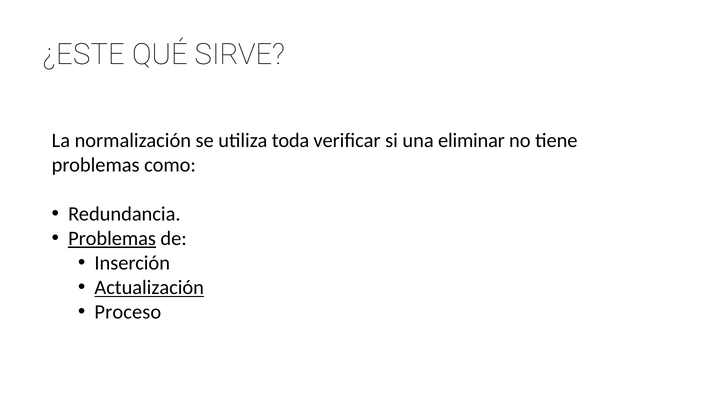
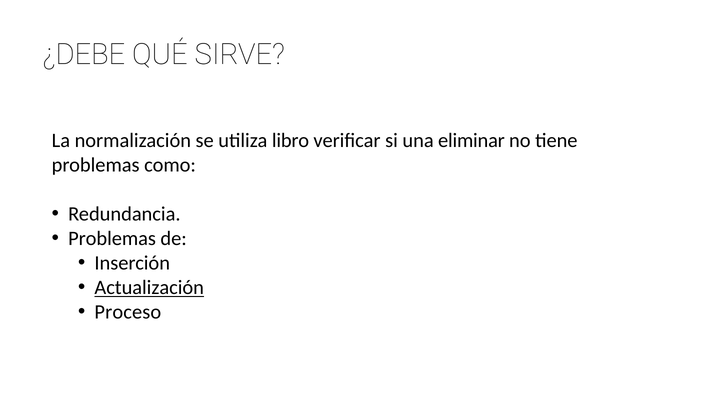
¿ESTE: ¿ESTE -> ¿DEBE (84, 54)
toda: toda -> libro (291, 141)
Problemas underline: present -> none (112, 239)
